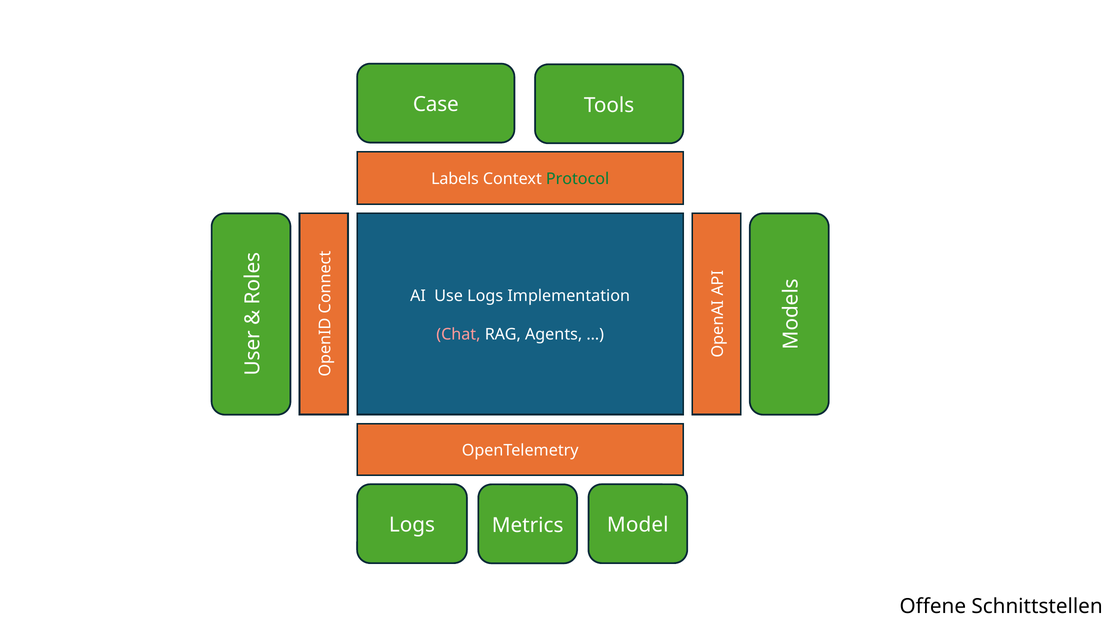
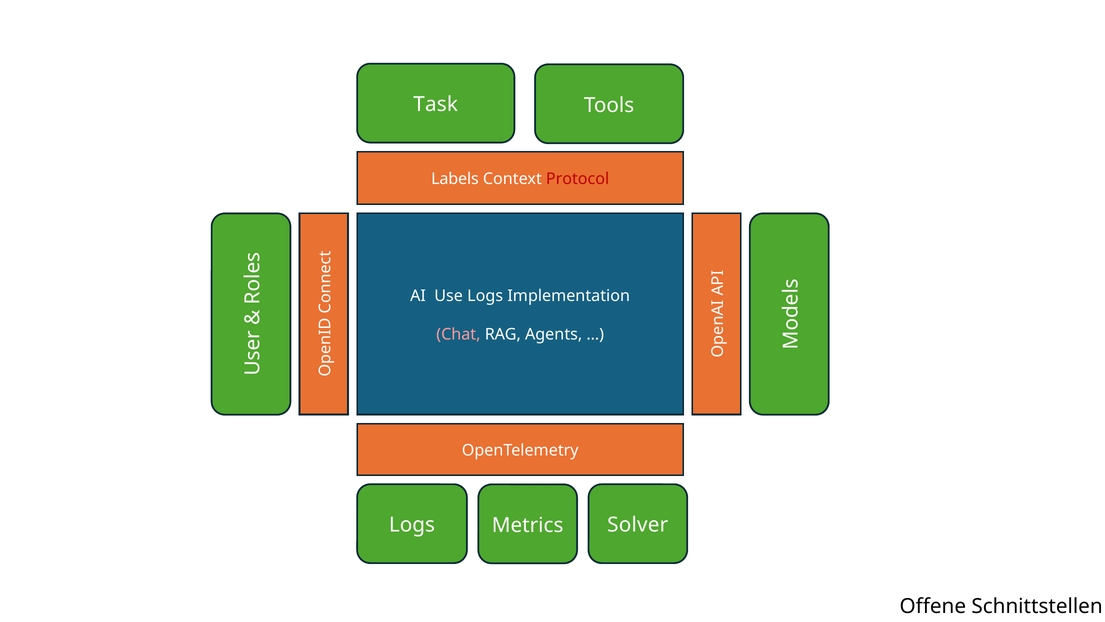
Case: Case -> Task (436, 104)
Protocol colour: green -> red (578, 179)
Model: Model -> Solver (638, 525)
